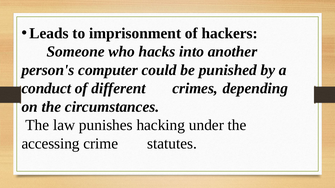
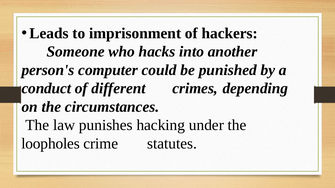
accessing: accessing -> loopholes (51, 144)
